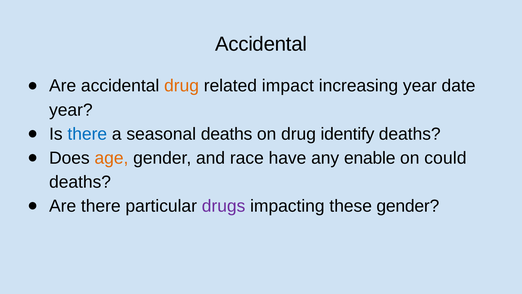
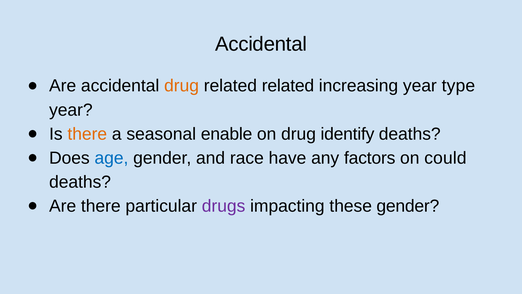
related impact: impact -> related (288, 86)
date: date -> type (458, 86)
there colour: blue -> orange (87, 134)
seasonal deaths: deaths -> enable (227, 134)
age colour: orange -> blue (111, 158)
enable: enable -> factors (370, 158)
